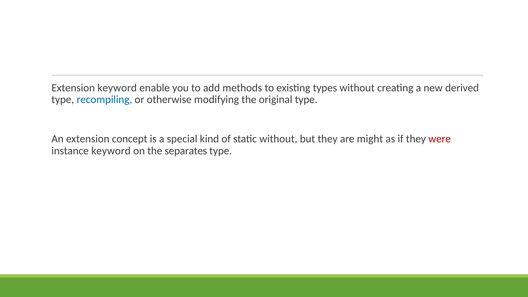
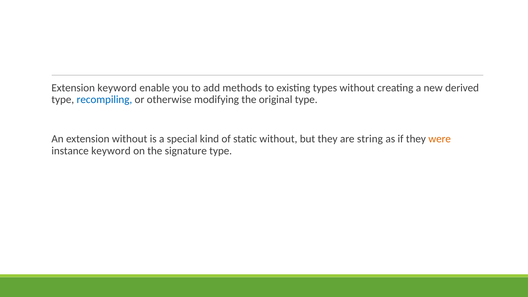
extension concept: concept -> without (130, 139)
might: might -> string (370, 139)
were colour: red -> orange (440, 139)
separates: separates -> signature (186, 151)
